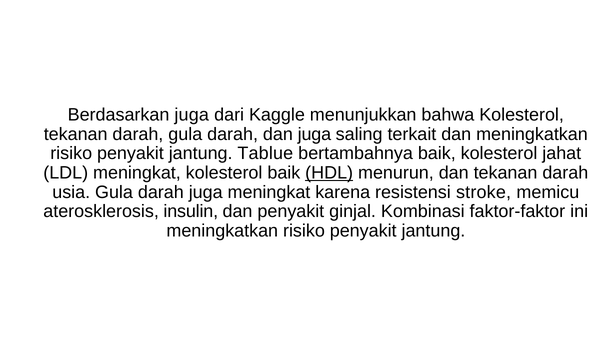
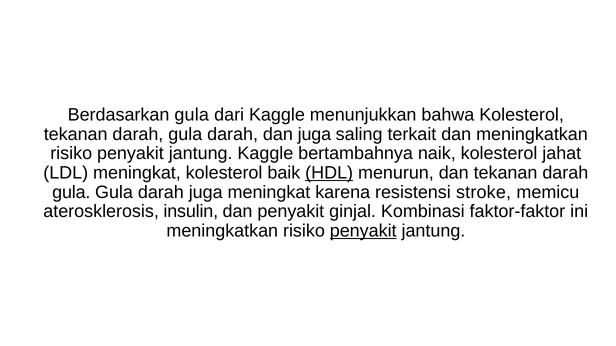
Berdasarkan juga: juga -> gula (192, 115)
jantung Tablue: Tablue -> Kaggle (265, 154)
bertambahnya baik: baik -> naik (437, 154)
usia: usia -> gula (71, 192)
penyakit underline: none -> present (363, 231)
